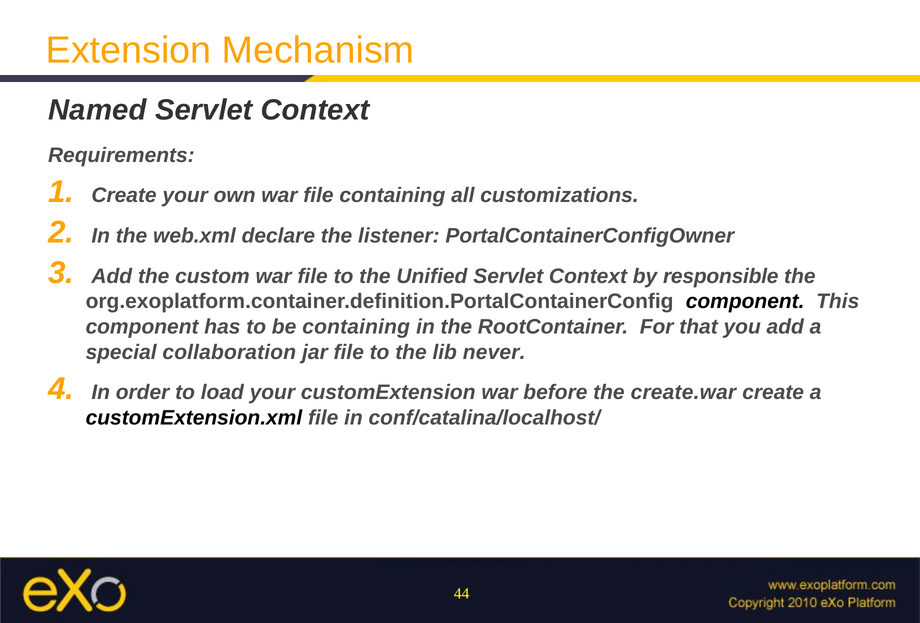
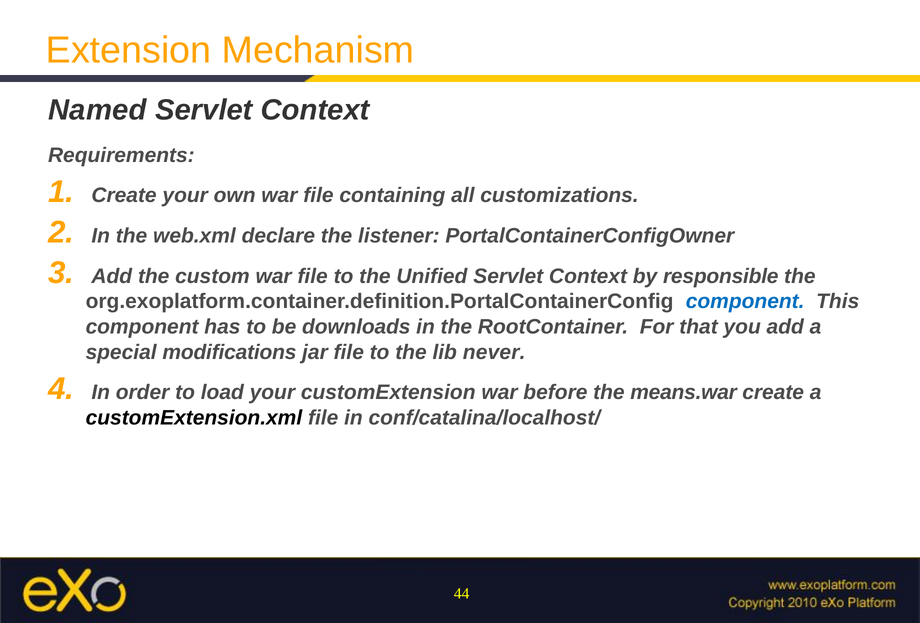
component colour: black -> blue (745, 302)
be containing: containing -> downloads (356, 327)
collaboration: collaboration -> modifications (229, 352)
create.war: create.war -> means.war (684, 393)
